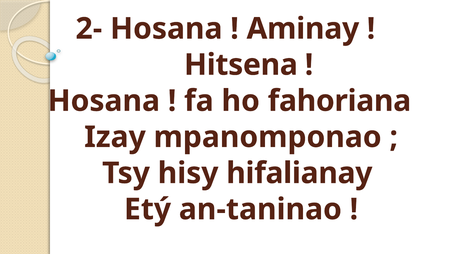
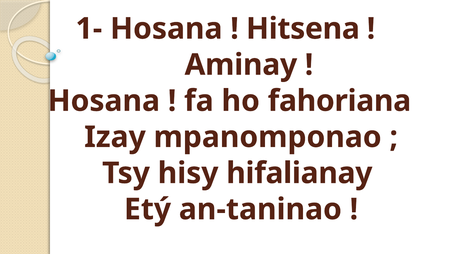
2-: 2- -> 1- (89, 29)
Aminay: Aminay -> Hitsena (303, 29)
Hitsena: Hitsena -> Aminay (241, 65)
